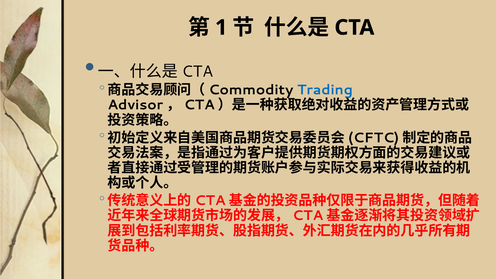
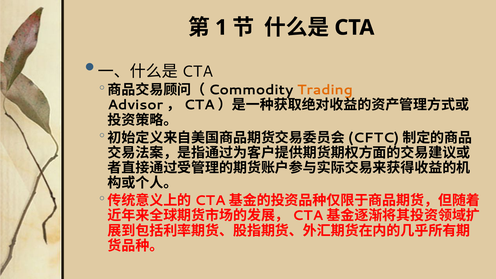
Trading colour: blue -> orange (325, 90)
